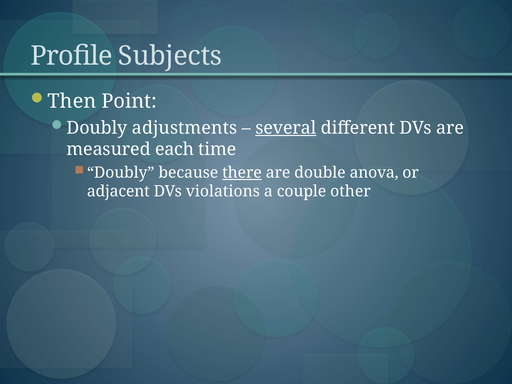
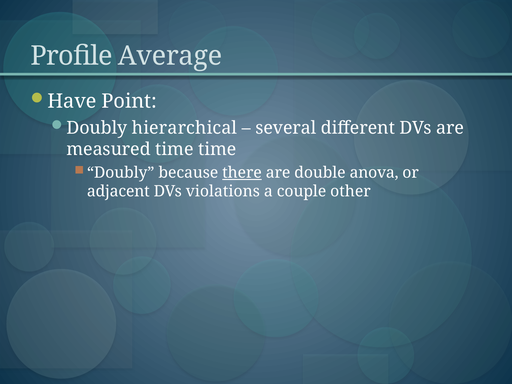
Subjects: Subjects -> Average (170, 56)
Then: Then -> Have (72, 101)
adjustments: adjustments -> hierarchical (185, 128)
several underline: present -> none (286, 128)
measured each: each -> time (174, 149)
